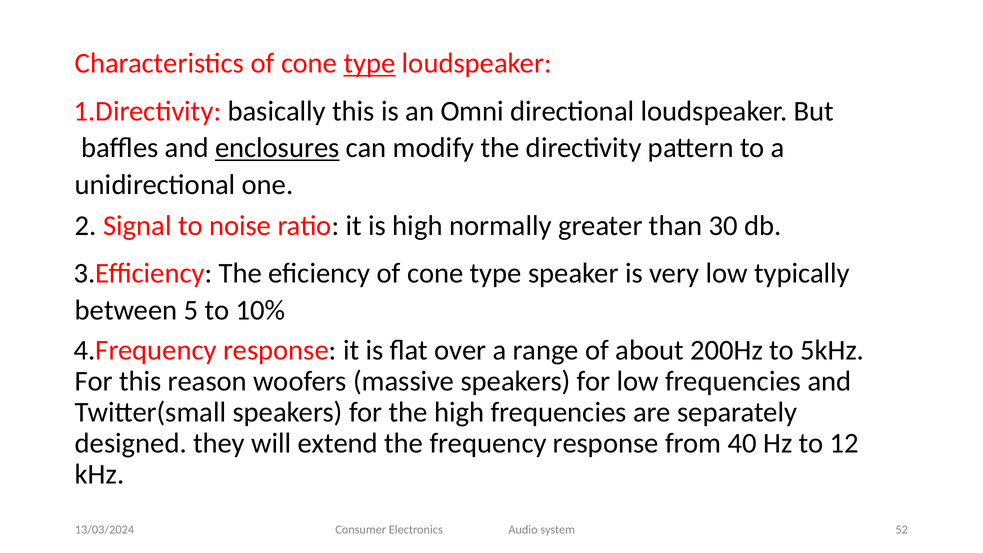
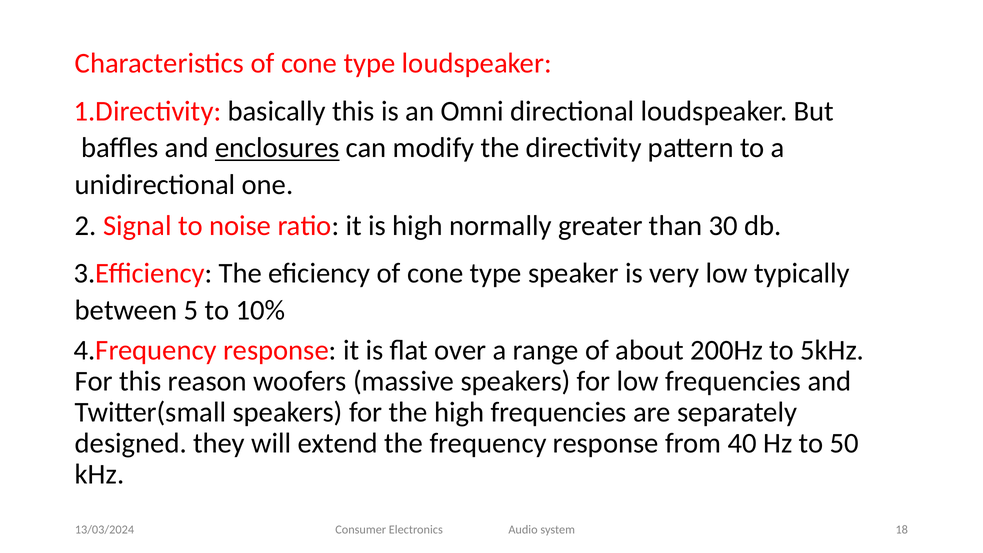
type underline: present -> none (370, 63)
12: 12 -> 50 (844, 443)
52: 52 -> 18 (902, 530)
